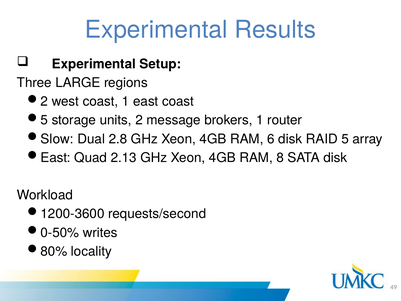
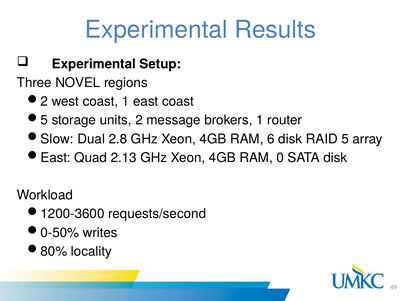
LARGE: LARGE -> NOVEL (78, 83)
8: 8 -> 0 (280, 158)
